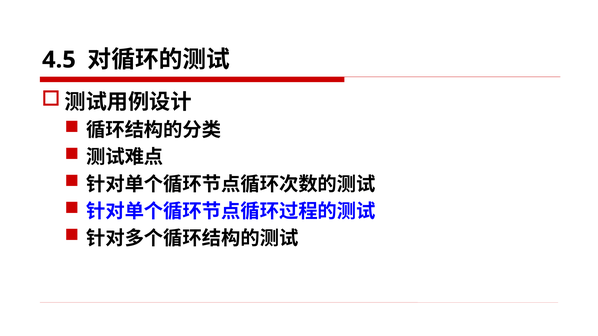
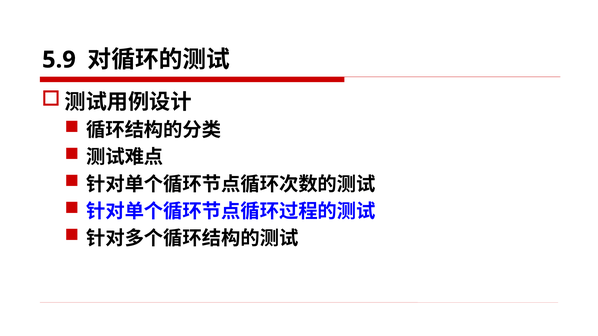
4.5: 4.5 -> 5.9 (59, 60)
